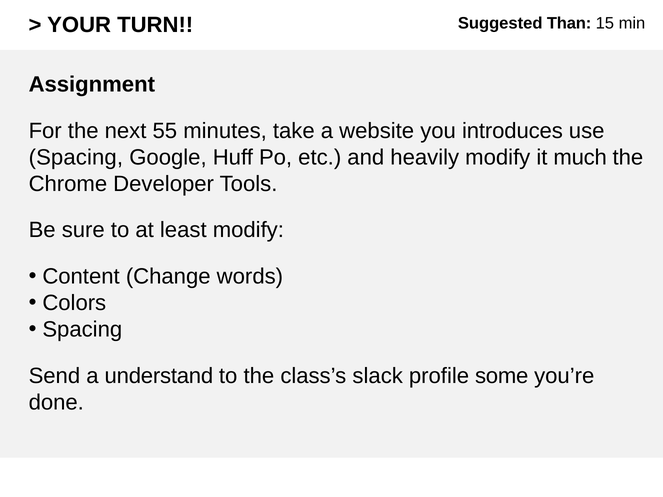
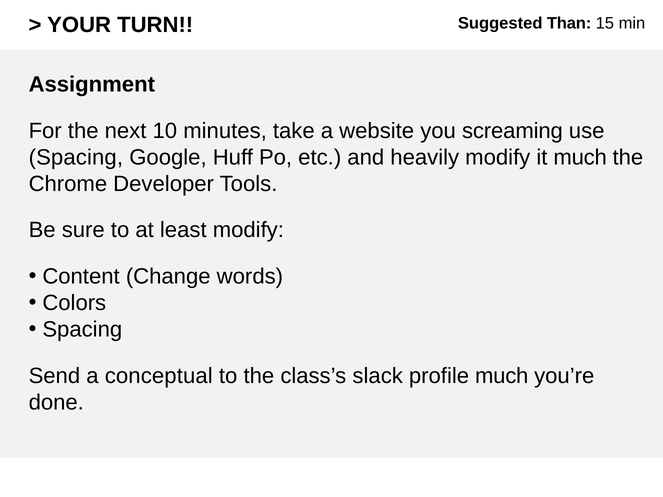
55: 55 -> 10 (165, 131)
introduces: introduces -> screaming (512, 131)
understand: understand -> conceptual (159, 376)
profile some: some -> much (502, 376)
